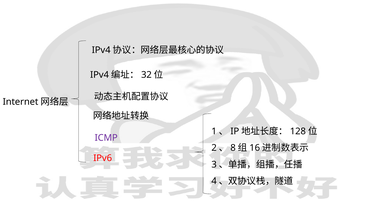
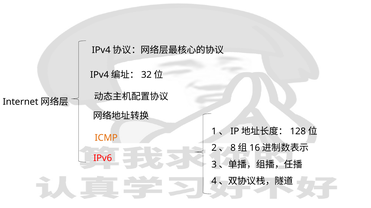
ICMP colour: purple -> orange (106, 138)
